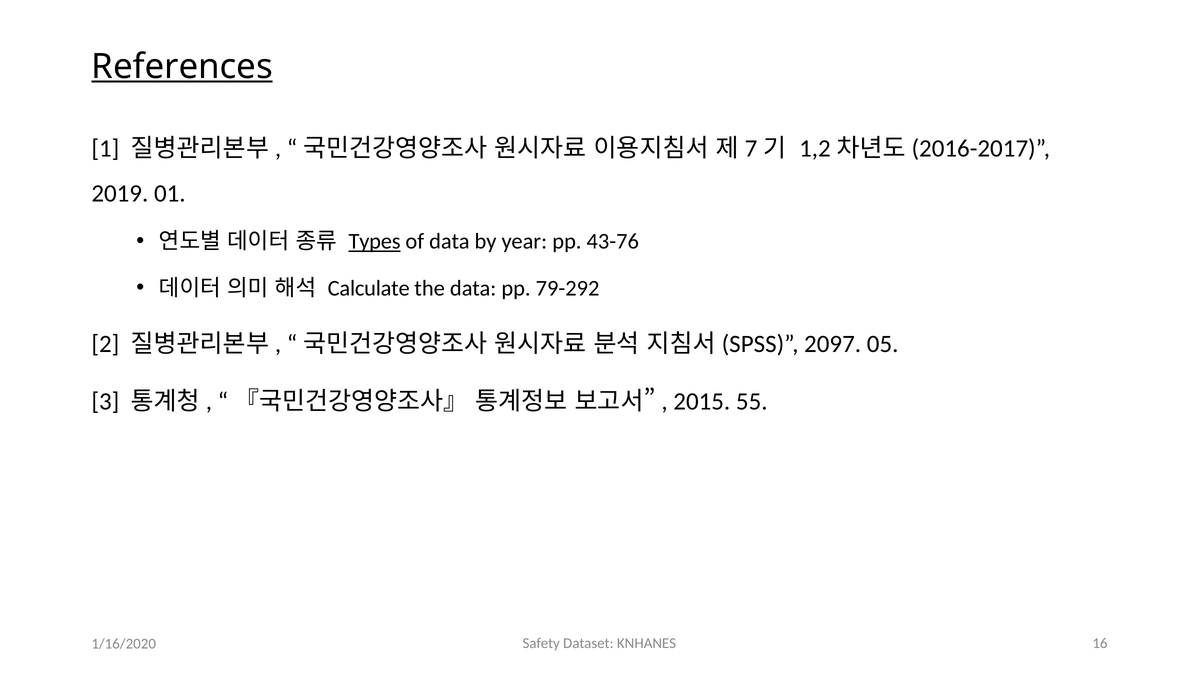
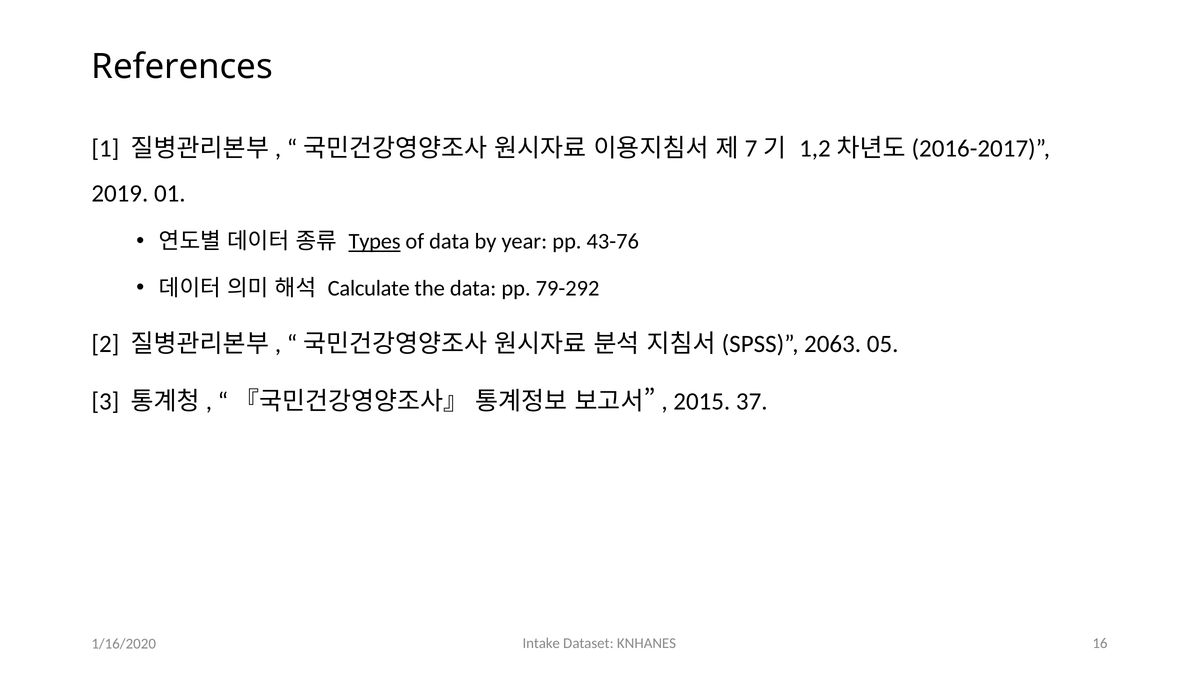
References underline: present -> none (182, 67)
2097: 2097 -> 2063 (833, 344)
55: 55 -> 37 (752, 402)
Safety: Safety -> Intake (541, 644)
